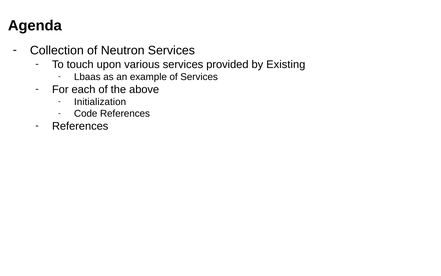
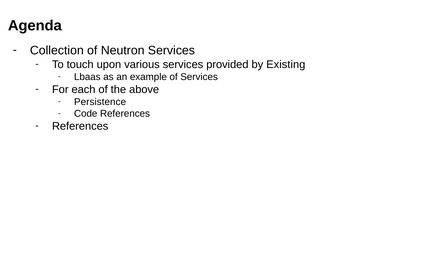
Initialization: Initialization -> Persistence (100, 102)
